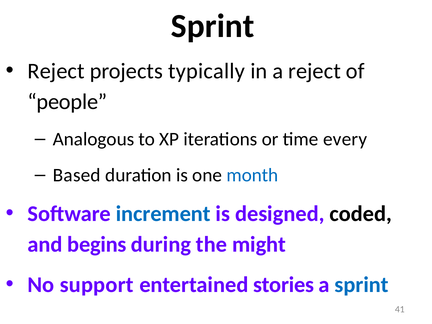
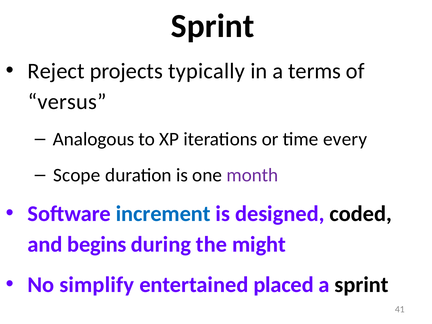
a reject: reject -> terms (315, 71)
people: people -> versus (67, 102)
Based: Based -> Scope (77, 175)
month colour: blue -> purple (252, 175)
support: support -> simplify (97, 285)
stories: stories -> placed (284, 285)
sprint colour: blue -> black (362, 285)
